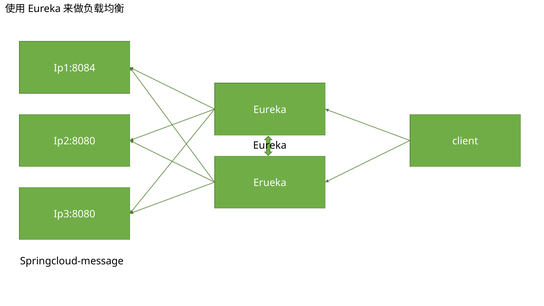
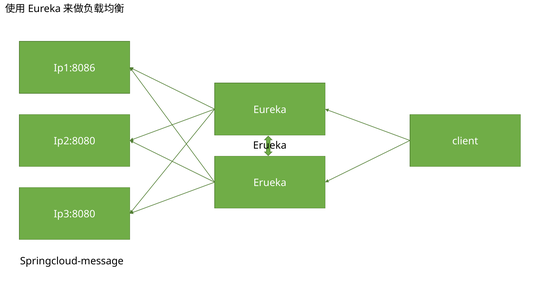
Ip1:8084: Ip1:8084 -> Ip1:8086 (75, 68)
Eureka: Eureka -> Erueka (270, 145)
